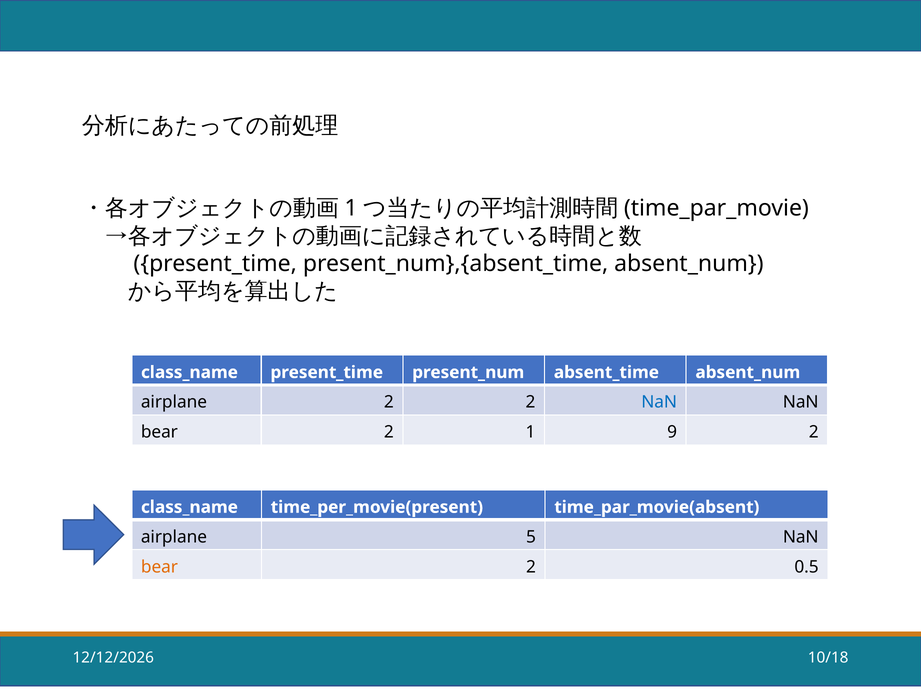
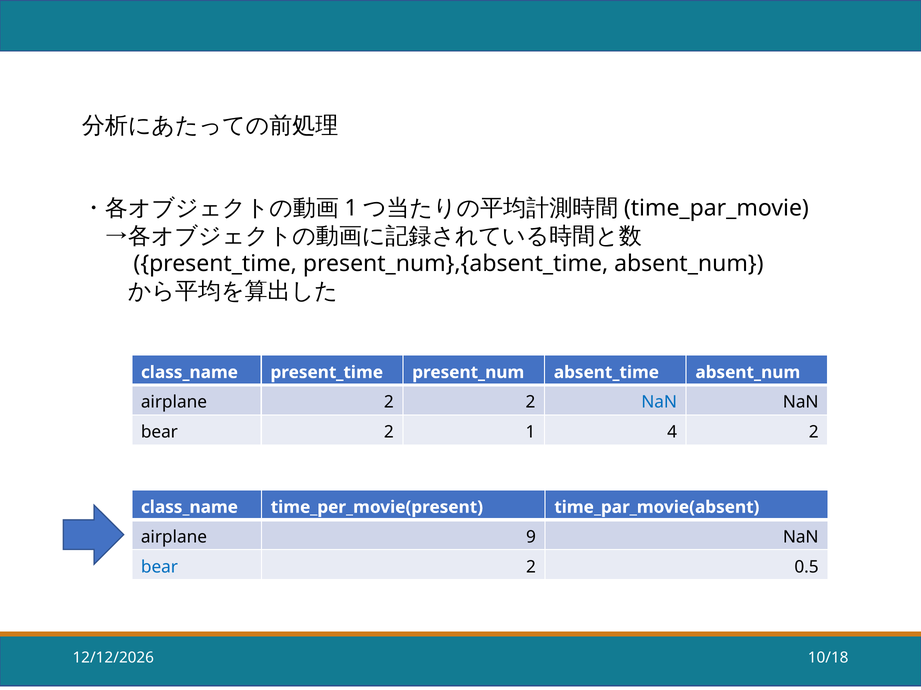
9: 9 -> 4 (672, 433)
5: 5 -> 9 (531, 538)
bear colour: orange -> blue (159, 568)
